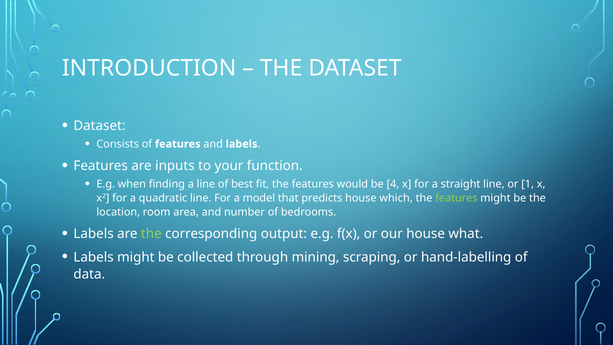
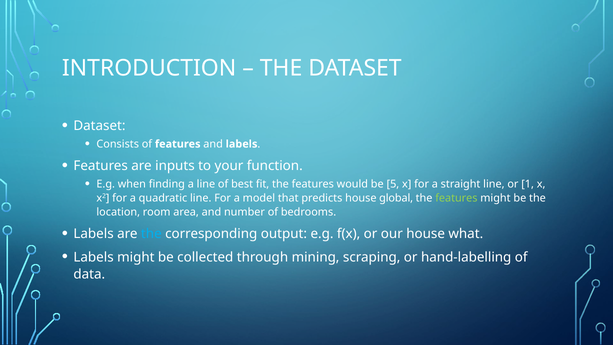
4: 4 -> 5 (393, 184)
which: which -> global (396, 198)
the colour: light green -> light blue (151, 234)
